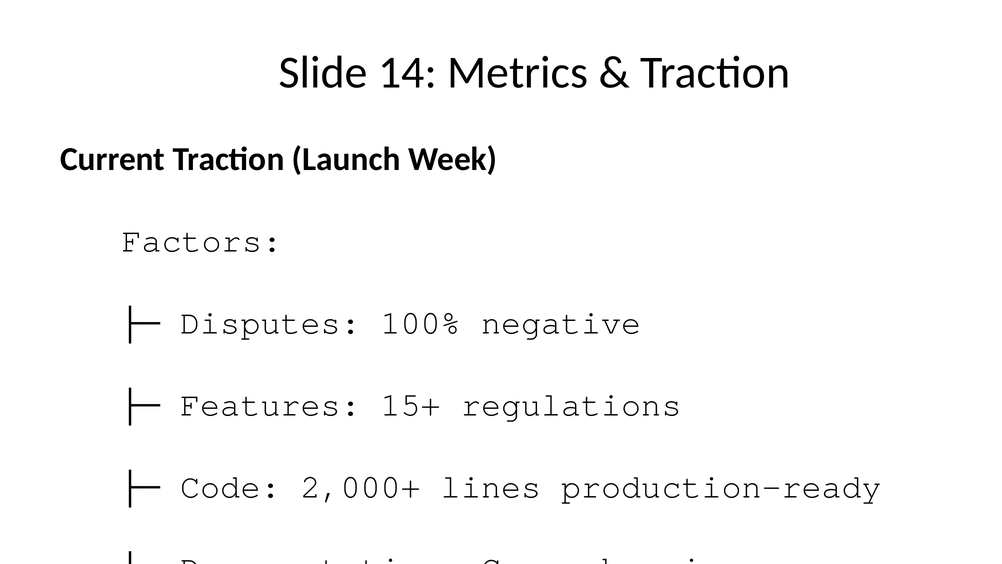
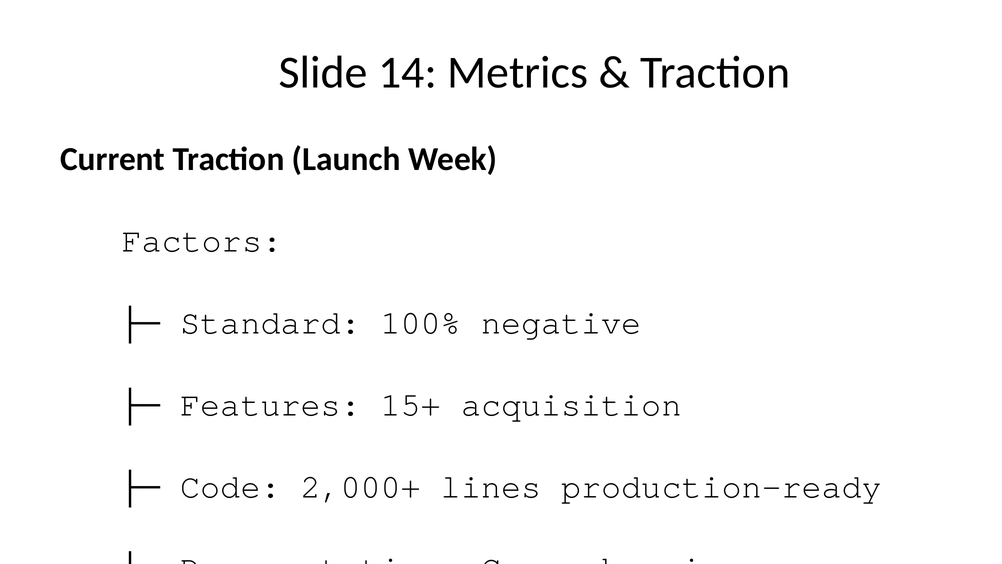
Disputes: Disputes -> Standard (271, 323)
15+ regulations: regulations -> acquisition (571, 404)
